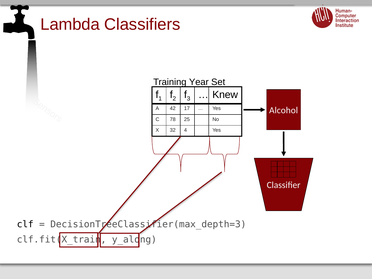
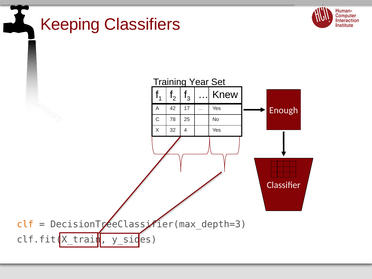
Lambda: Lambda -> Keeping (70, 24)
Alcohol: Alcohol -> Enough (284, 110)
clf colour: black -> orange (25, 224)
y_along: y_along -> y_sides (134, 240)
